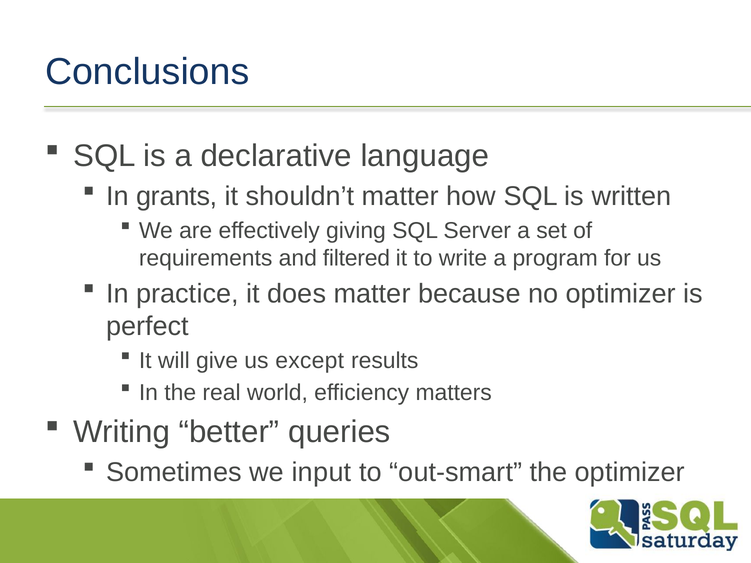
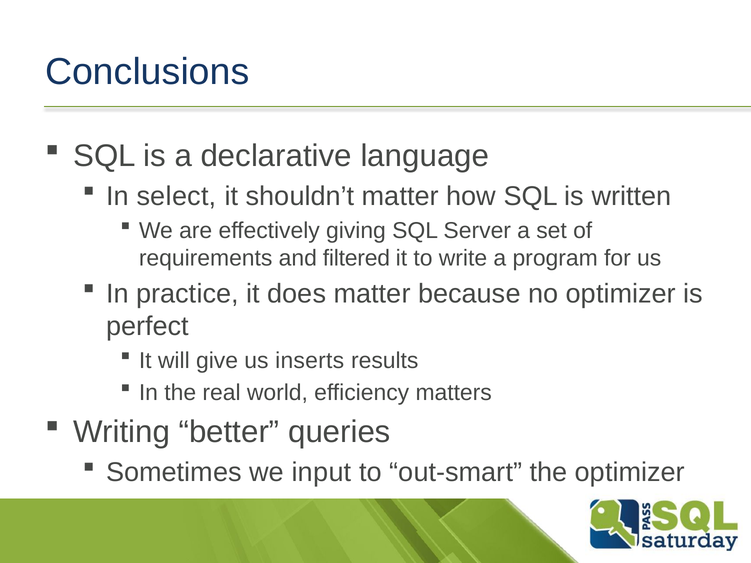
grants: grants -> select (177, 196)
except: except -> inserts (310, 361)
